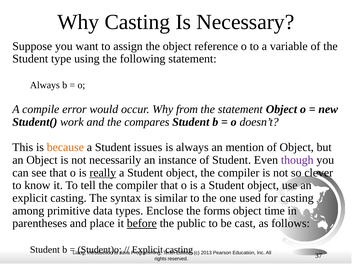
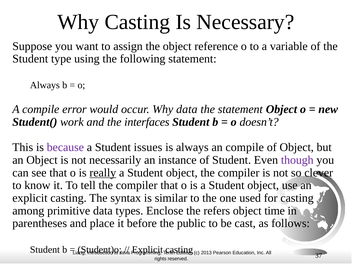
Why from: from -> data (187, 109)
compares: compares -> interfaces (147, 122)
because colour: orange -> purple (65, 147)
an mention: mention -> compile (245, 147)
forms: forms -> refers (217, 211)
before underline: present -> none (142, 223)
